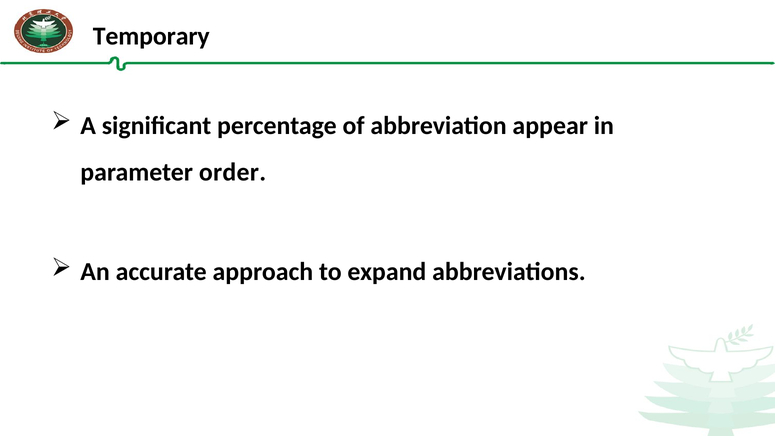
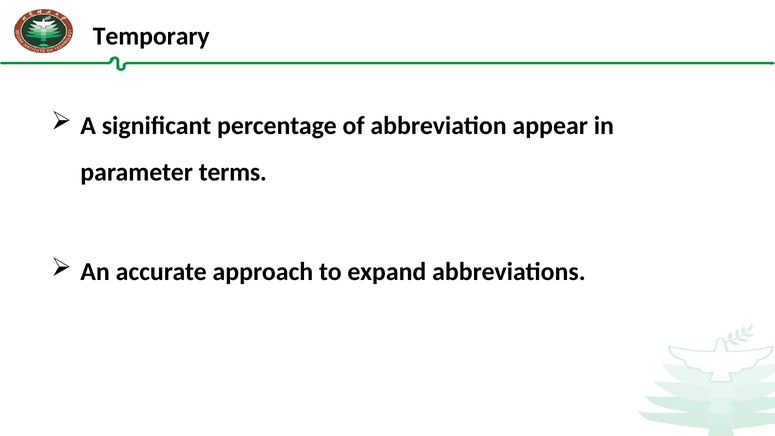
order: order -> terms (233, 172)
